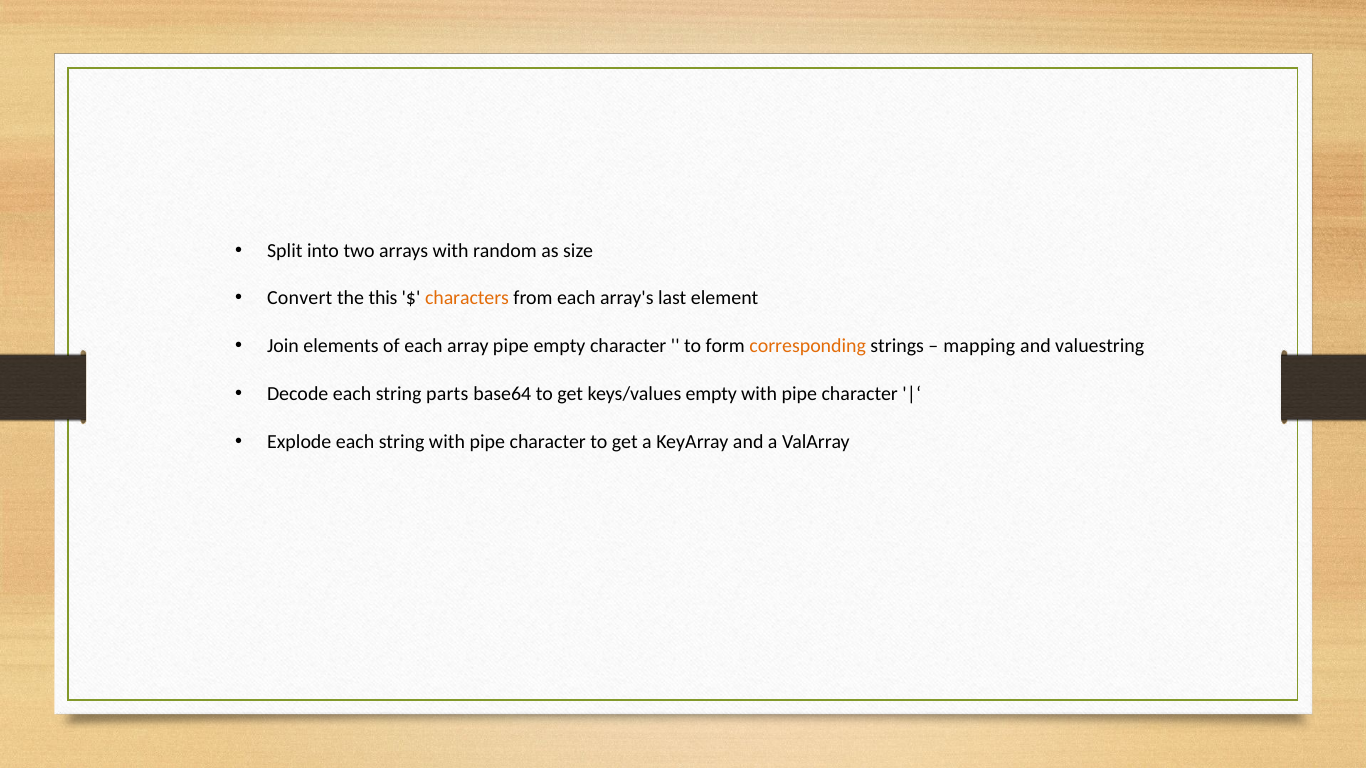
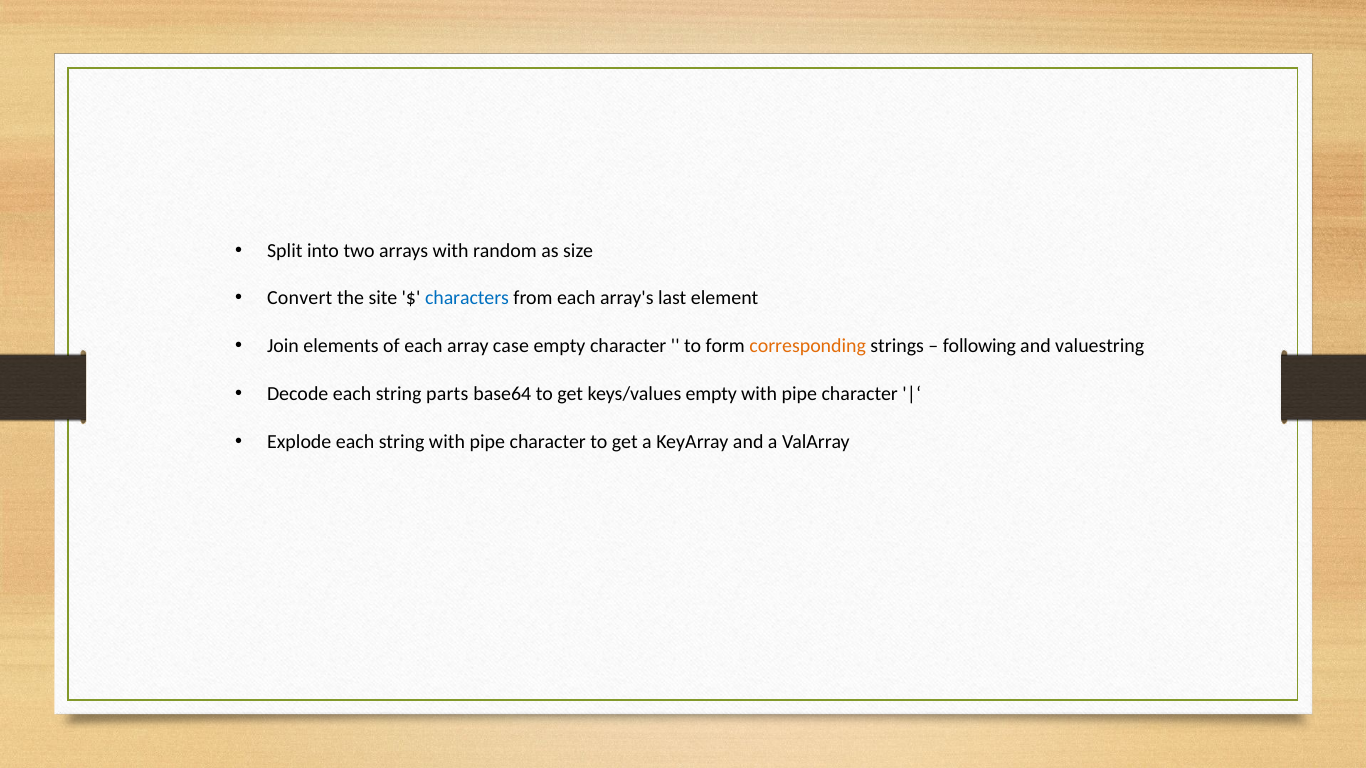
this: this -> site (383, 299)
characters colour: orange -> blue (467, 299)
array pipe: pipe -> case (511, 346)
mapping: mapping -> following (979, 346)
